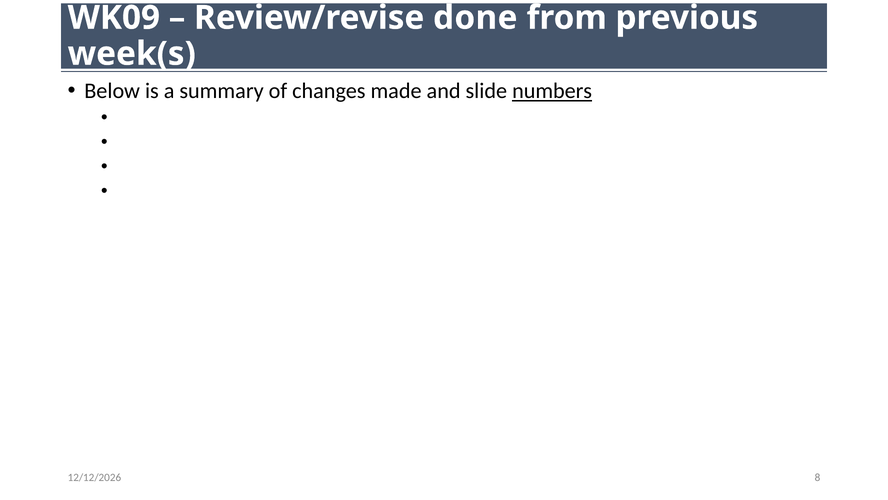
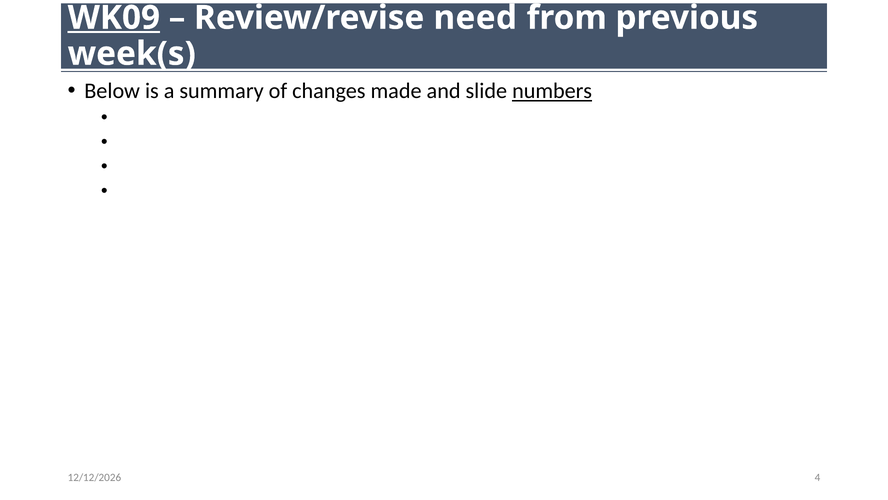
WK09 underline: none -> present (114, 18)
done: done -> need (475, 18)
8: 8 -> 4 (818, 477)
